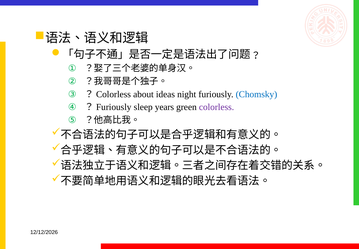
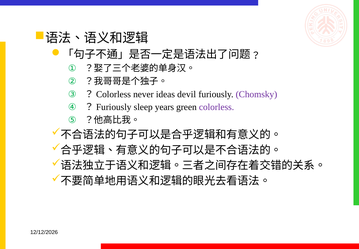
about: about -> never (143, 94)
night: night -> devil (187, 94)
Chomsky colour: blue -> purple (256, 94)
